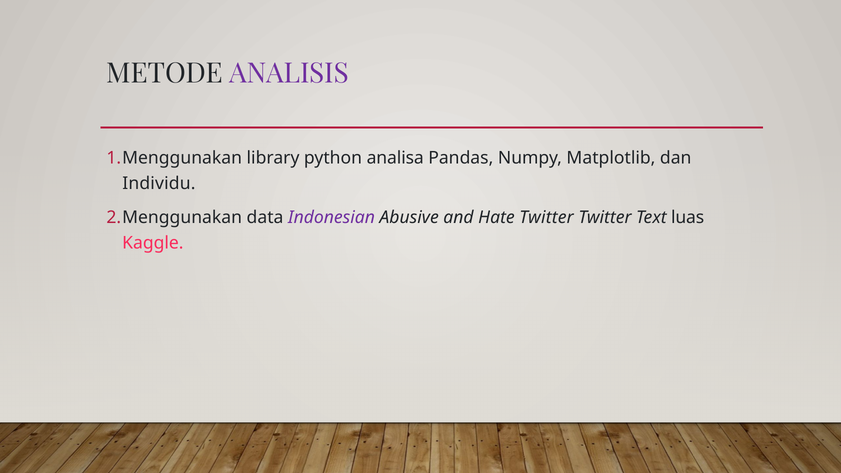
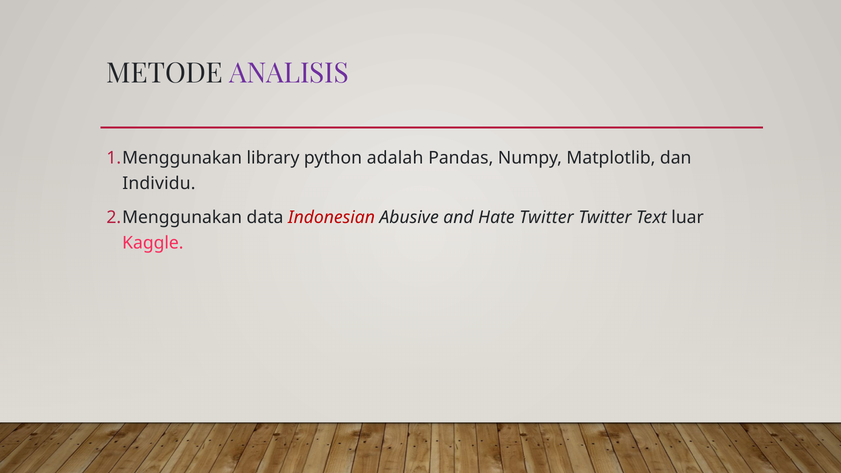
analisa: analisa -> adalah (395, 158)
Indonesian colour: purple -> red (331, 217)
luas: luas -> luar (688, 217)
